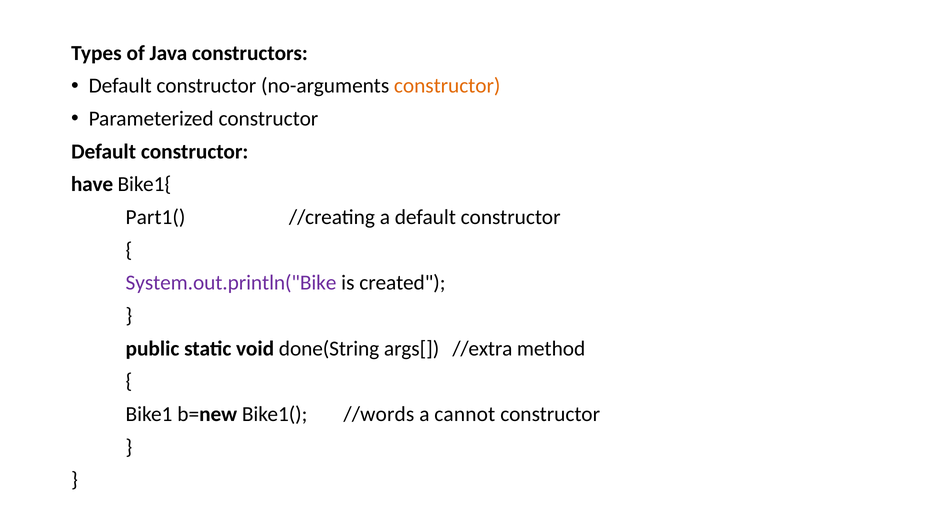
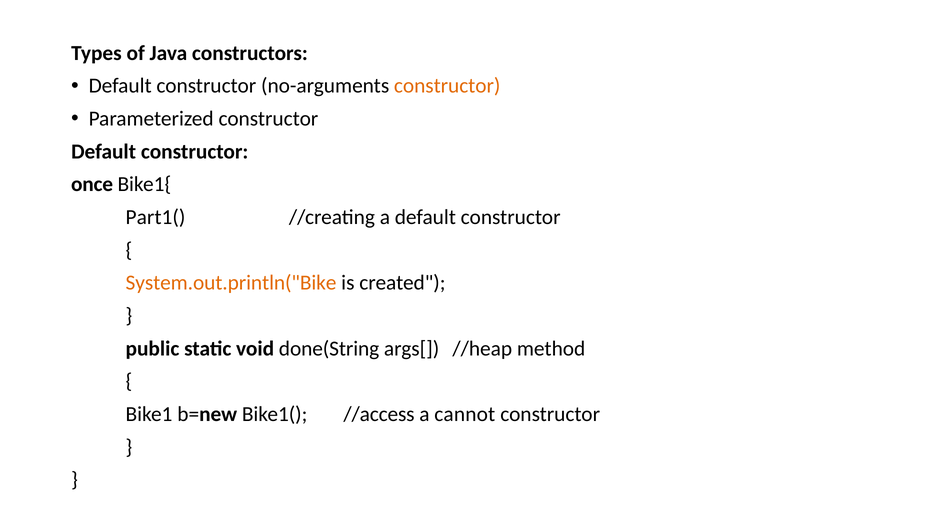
have: have -> once (92, 184)
System.out.println("Bike colour: purple -> orange (231, 283)
//extra: //extra -> //heap (482, 348)
//words: //words -> //access (379, 414)
